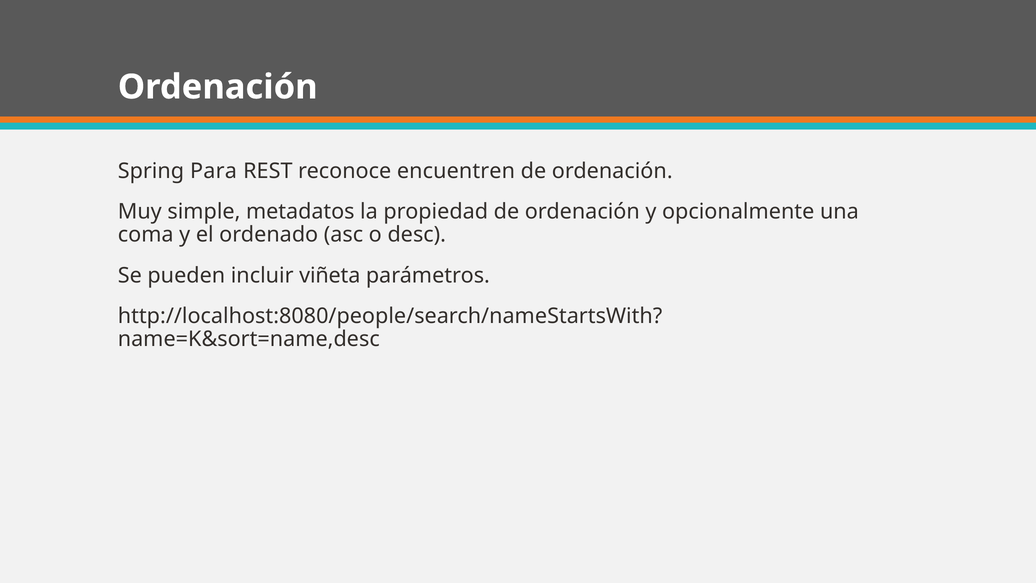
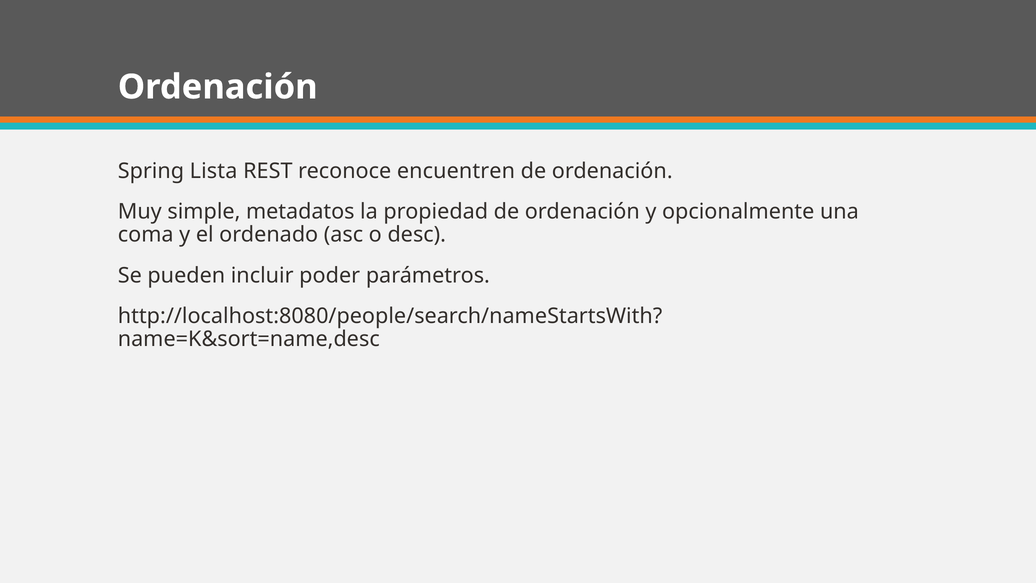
Para: Para -> Lista (214, 171)
viñeta: viñeta -> poder (330, 275)
